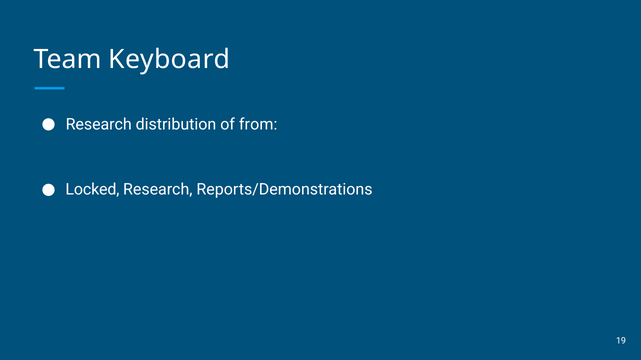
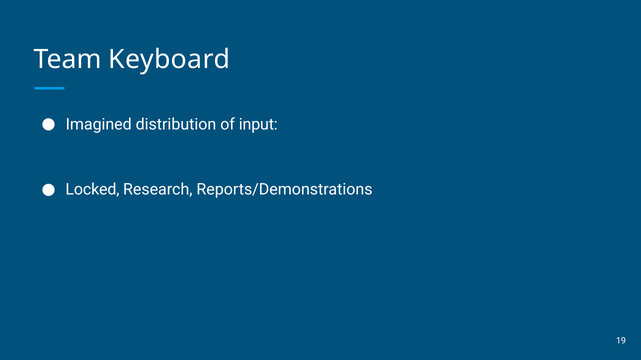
Research: Research -> Imagined (99, 124)
from: from -> input (258, 124)
